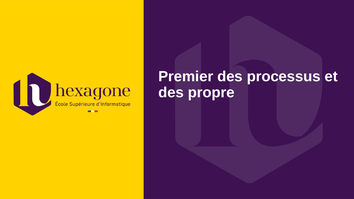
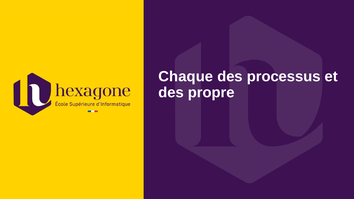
Premier: Premier -> Chaque (186, 77)
